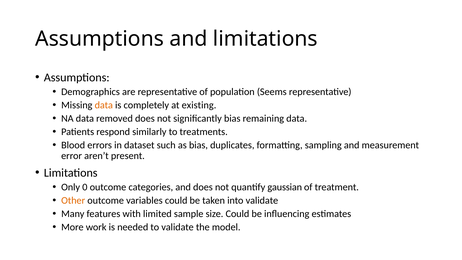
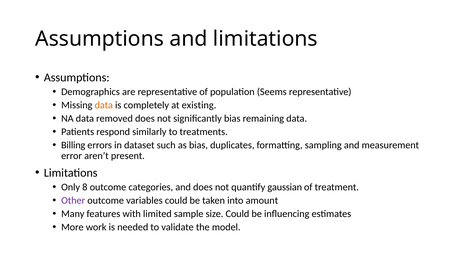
Blood: Blood -> Billing (73, 145)
0: 0 -> 8 (85, 187)
Other colour: orange -> purple (73, 200)
into validate: validate -> amount (262, 200)
